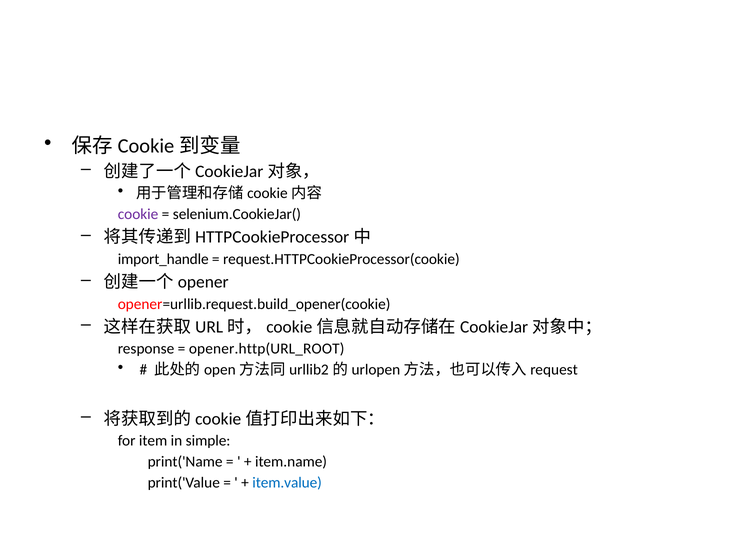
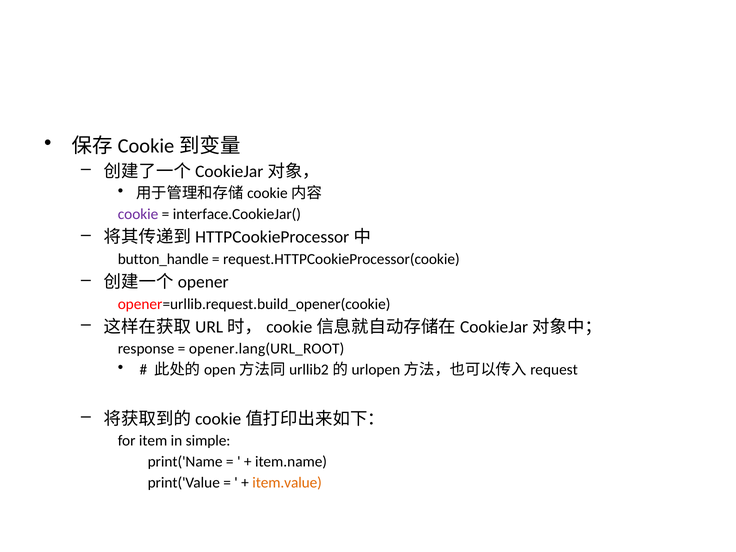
selenium.CookieJar(: selenium.CookieJar( -> interface.CookieJar( (237, 214)
import_handle: import_handle -> button_handle (163, 259)
opener.http(URL_ROOT: opener.http(URL_ROOT -> opener.lang(URL_ROOT (267, 349)
item.value colour: blue -> orange (287, 483)
